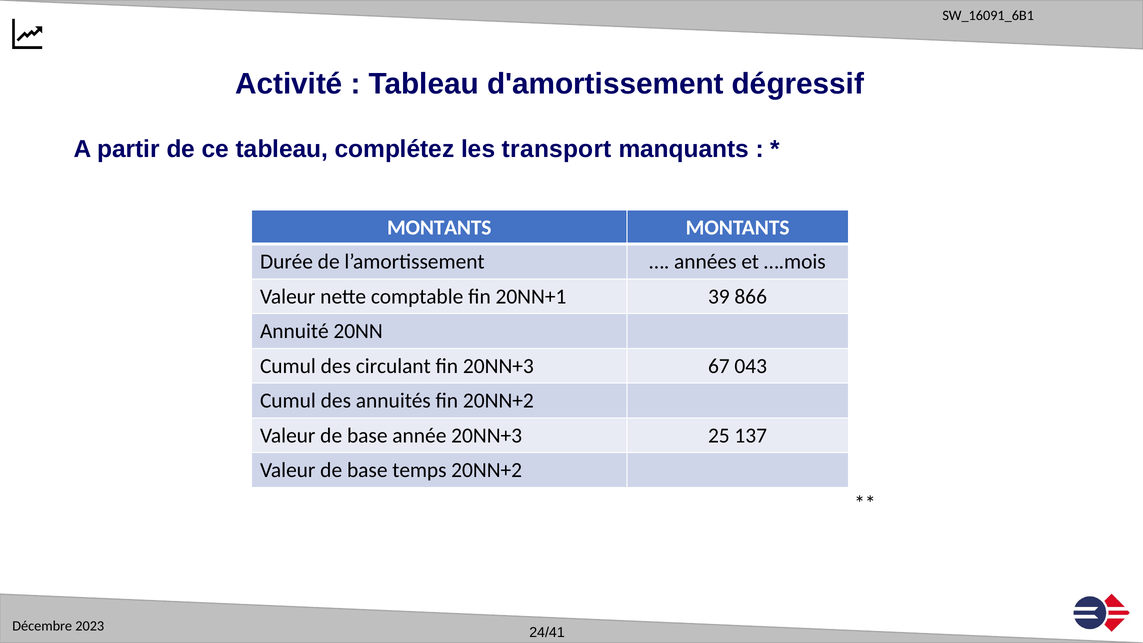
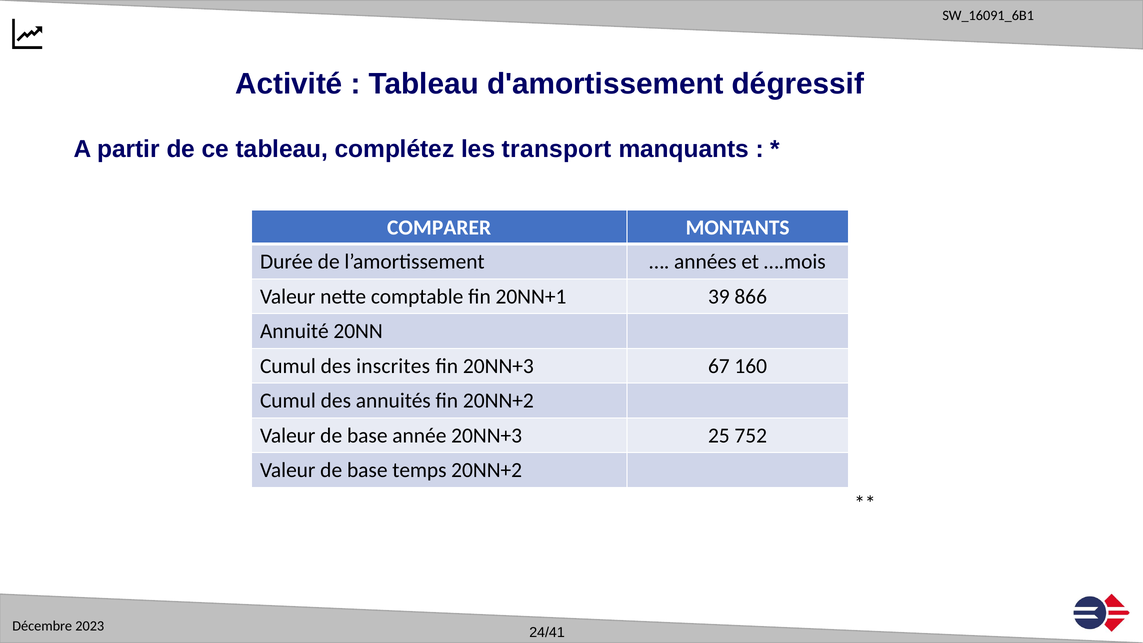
MONTANTS: MONTANTS -> COMPARER (439, 227)
circulant: circulant -> inscrites (393, 366)
043: 043 -> 160 (751, 366)
137: 137 -> 752 (751, 436)
